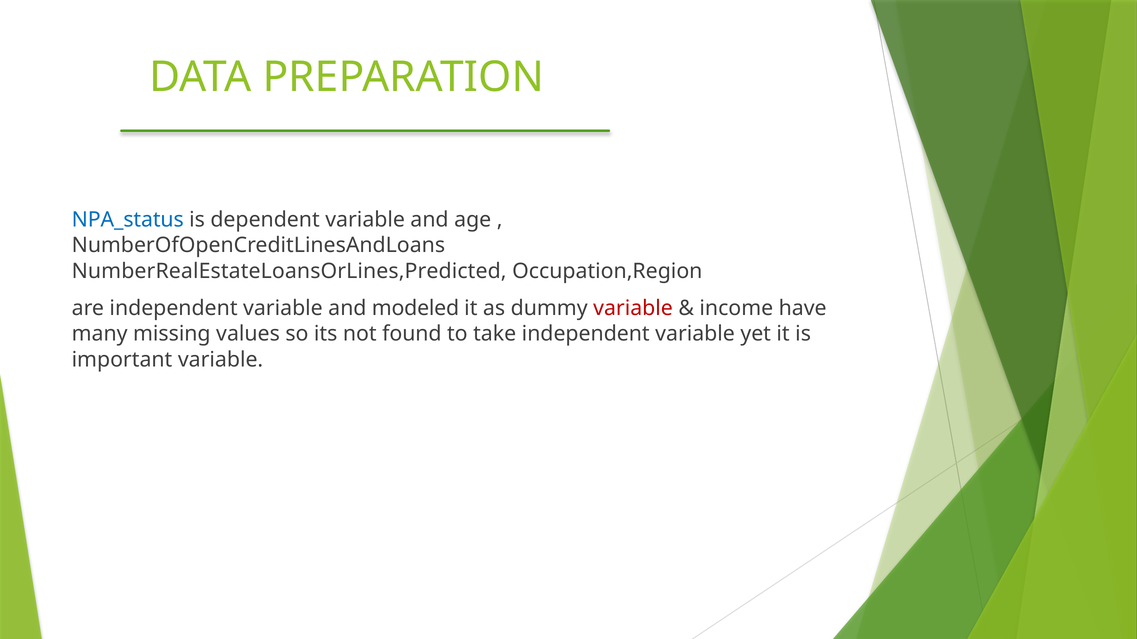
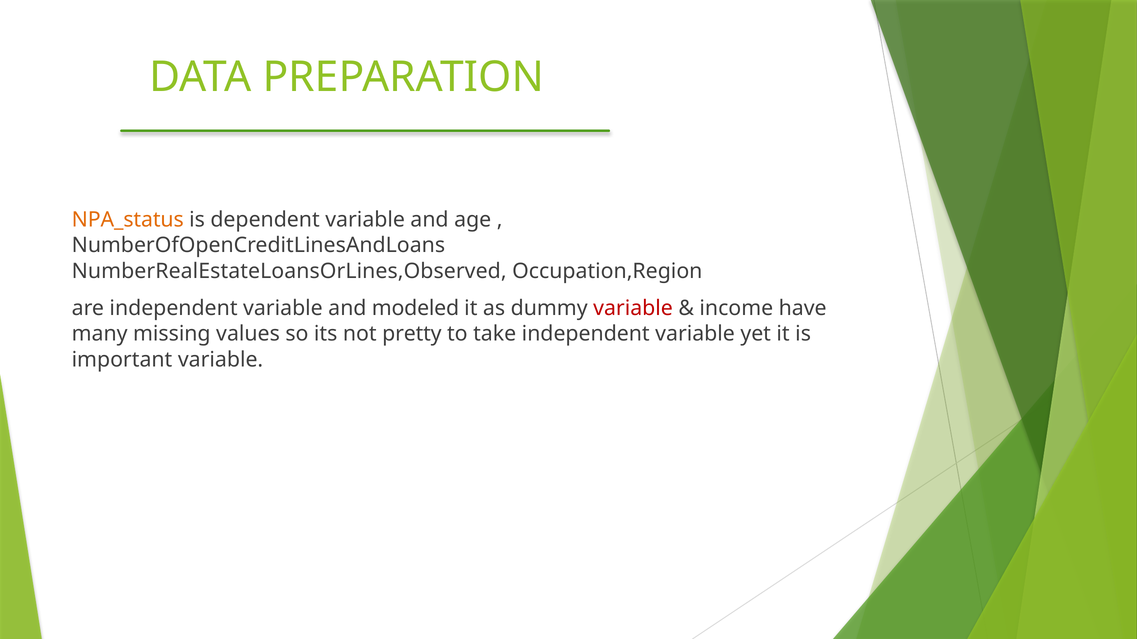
NPA_status colour: blue -> orange (128, 220)
NumberRealEstateLoansOrLines,Predicted: NumberRealEstateLoansOrLines,Predicted -> NumberRealEstateLoansOrLines,Observed (289, 271)
found: found -> pretty (412, 334)
